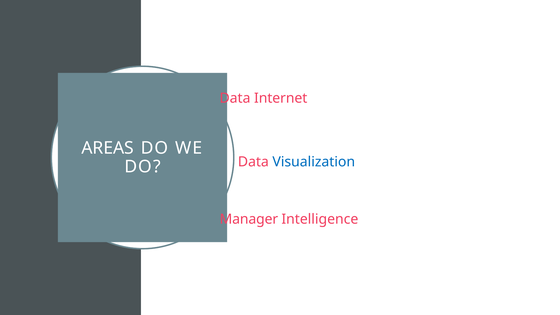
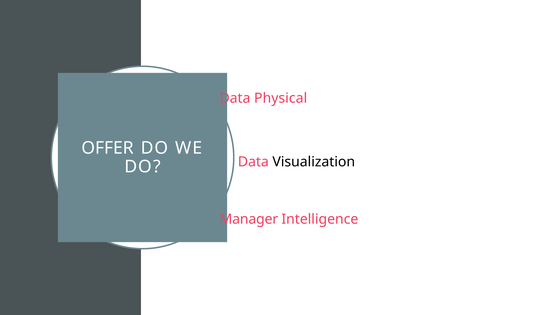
Internet: Internet -> Physical (281, 98)
AREAS: AREAS -> OFFER (108, 148)
Visualization colour: blue -> black (314, 162)
